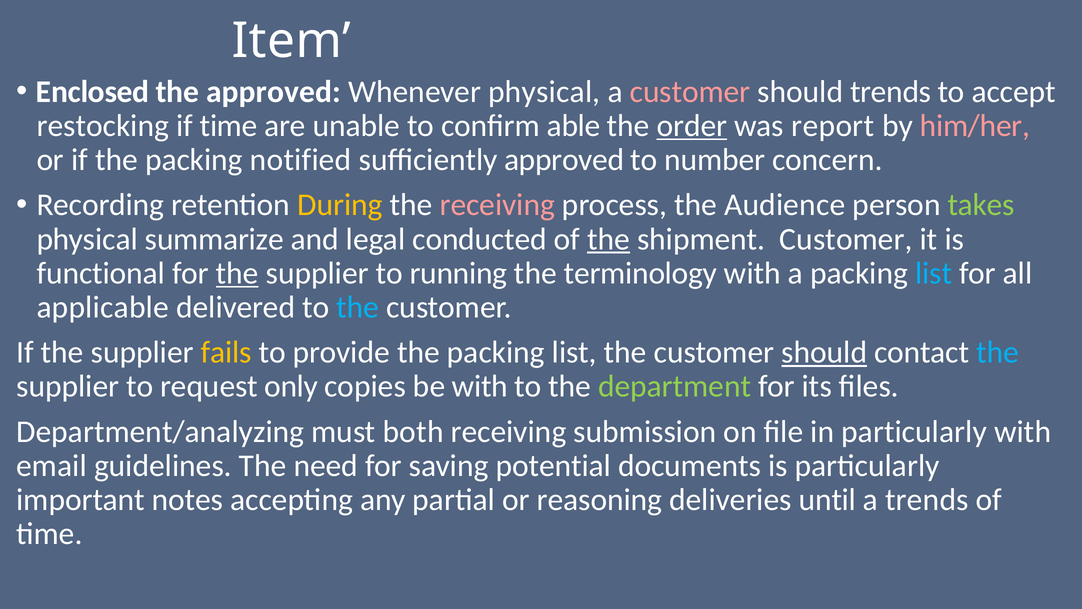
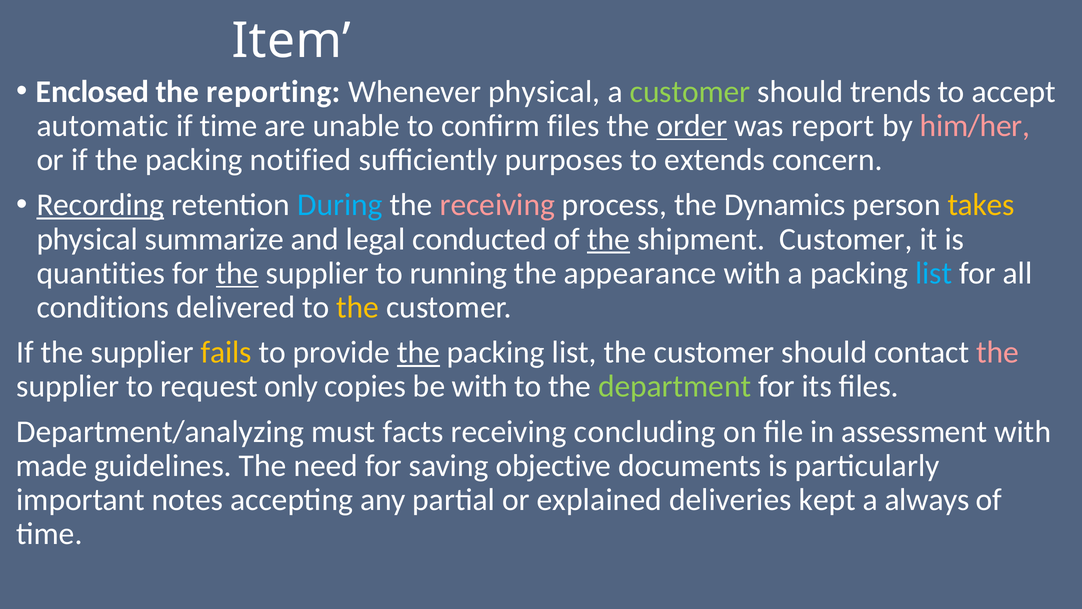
the approved: approved -> reporting (274, 92)
customer colour: pink -> light green (690, 92)
restocking: restocking -> automatic (103, 126)
confirm able: able -> files (573, 126)
sufficiently approved: approved -> purposes (564, 160)
number: number -> extends (715, 160)
Recording underline: none -> present (100, 205)
During colour: yellow -> light blue (340, 205)
Audience: Audience -> Dynamics (785, 205)
takes colour: light green -> yellow (981, 205)
functional: functional -> quantities (101, 273)
terminology: terminology -> appearance (640, 273)
applicable: applicable -> conditions (103, 307)
the colour: light blue -> yellow (358, 307)
the underline: none -> present (418, 352)
should underline: present -> none (824, 352)
the colour: light blue -> pink (998, 352)
both: both -> facts (413, 432)
submission: submission -> concluding (645, 432)
in particularly: particularly -> assessment (914, 432)
email: email -> made (52, 466)
potential: potential -> objective (553, 466)
reasoning: reasoning -> explained (599, 500)
until: until -> kept (827, 500)
a trends: trends -> always (927, 500)
